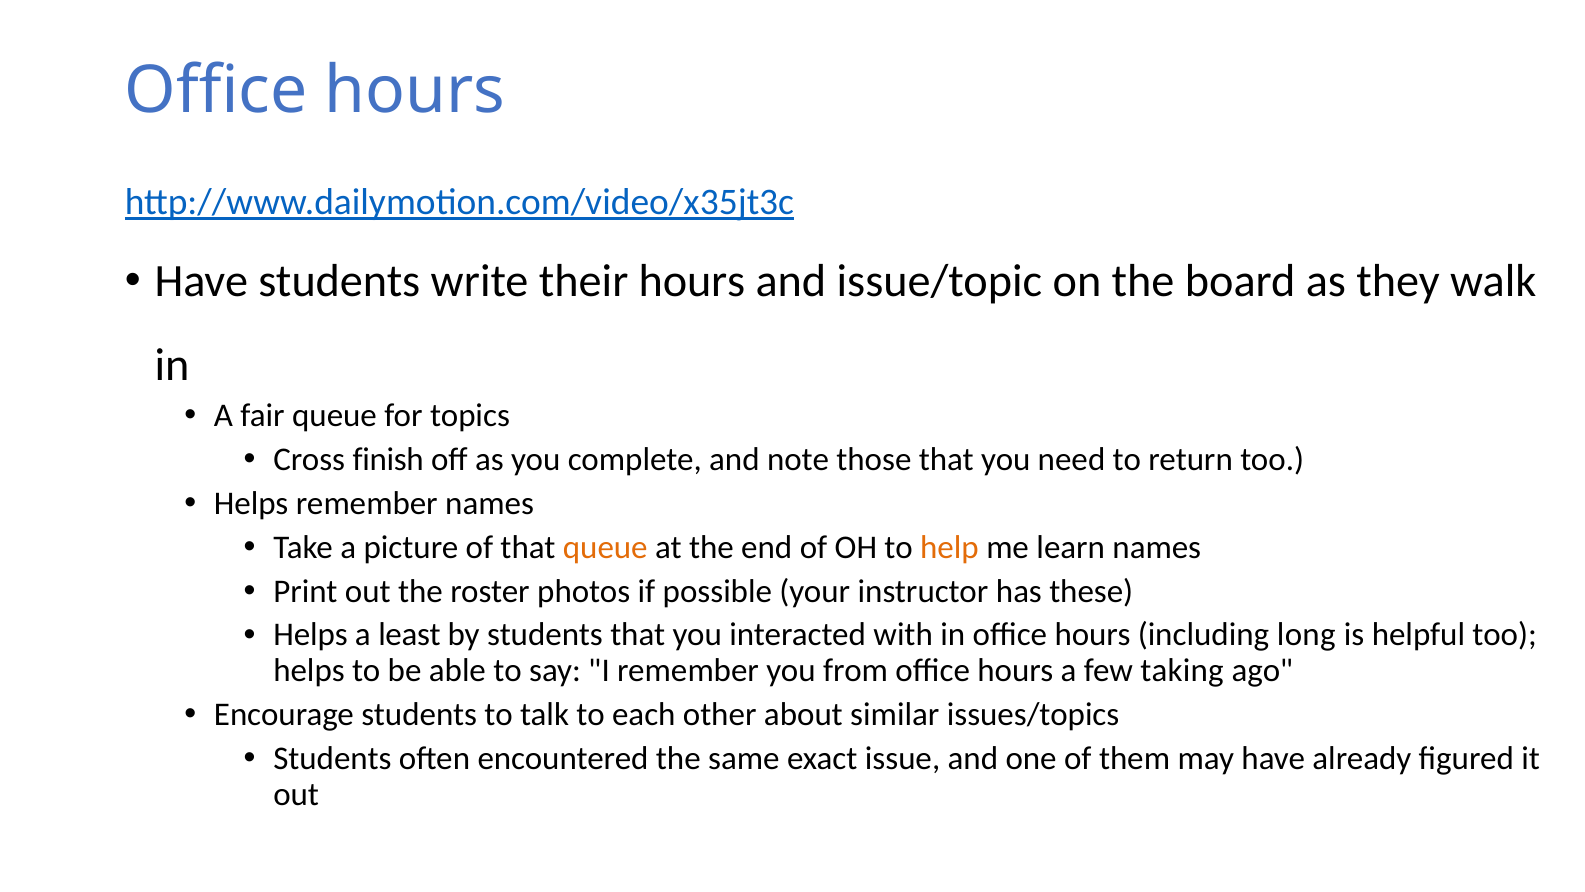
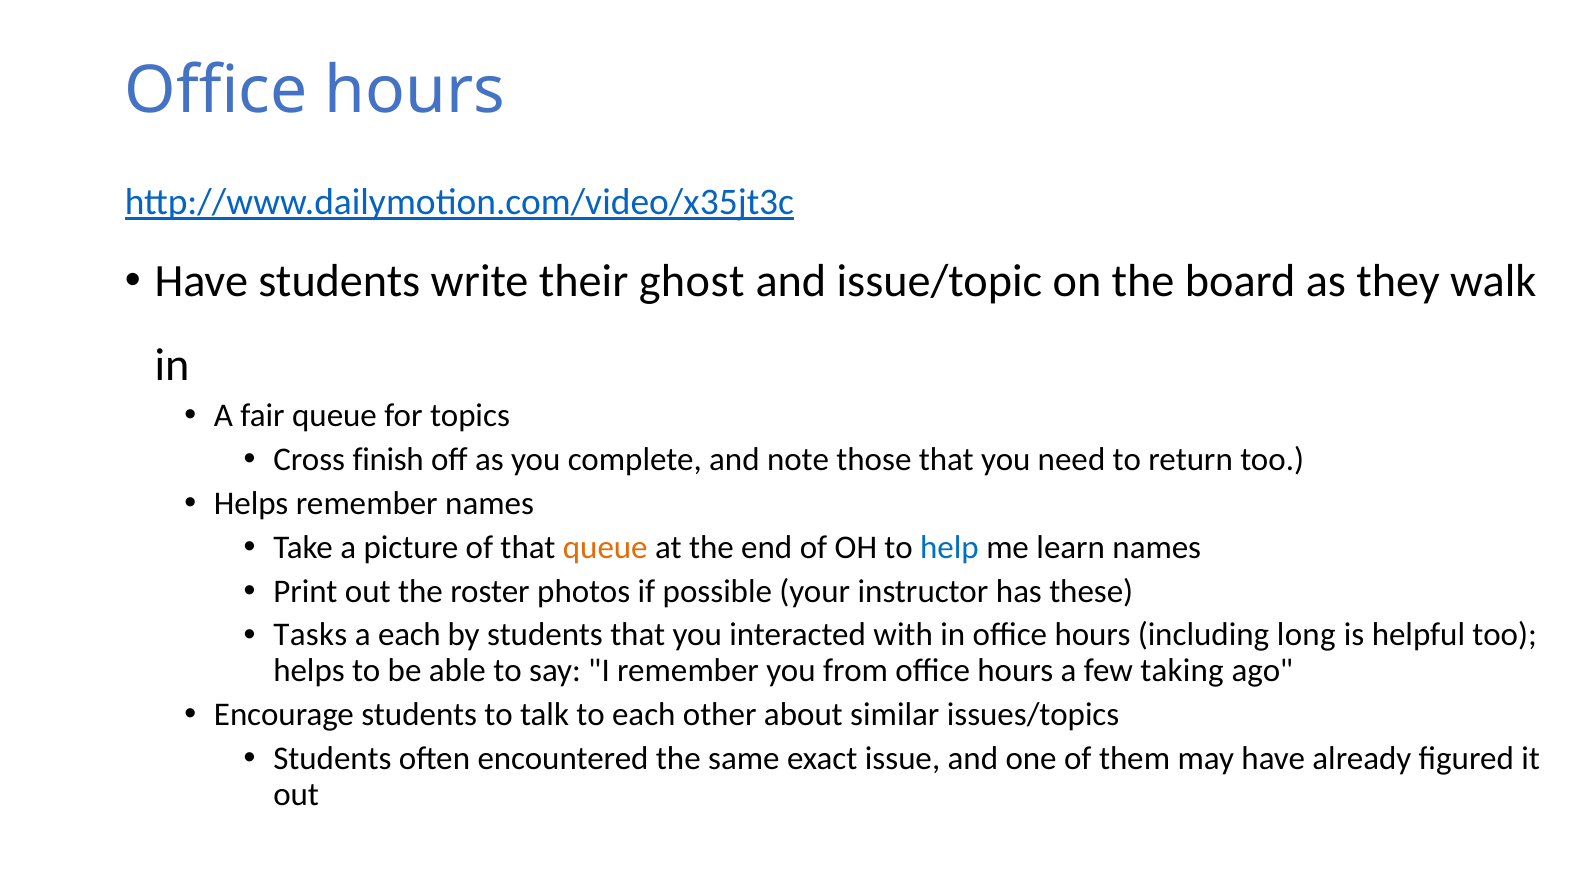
their hours: hours -> ghost (692, 282)
help colour: orange -> blue (949, 547)
Helps: Helps -> Tasks (310, 635)
a least: least -> each (409, 635)
